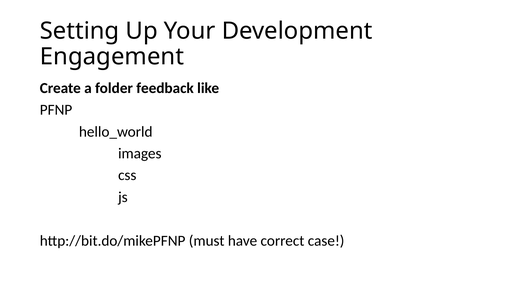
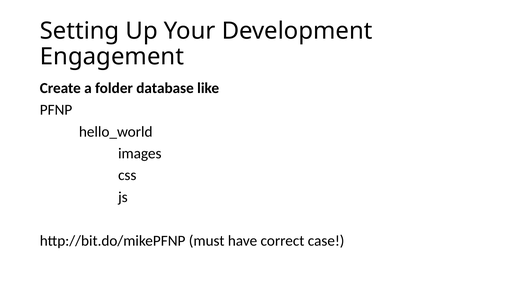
feedback: feedback -> database (165, 88)
